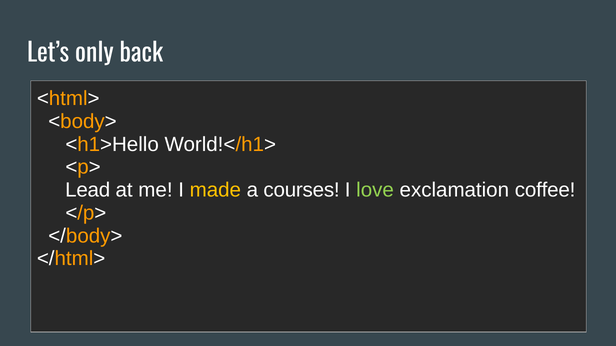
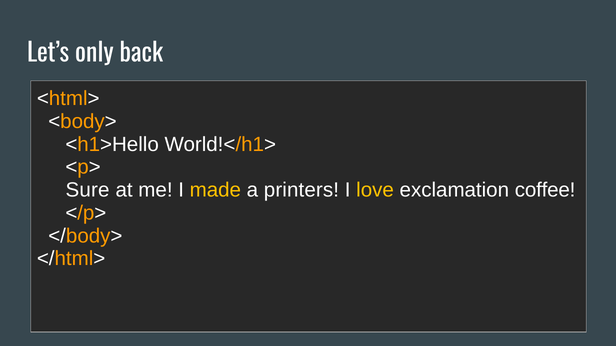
Lead: Lead -> Sure (88, 190)
courses: courses -> printers (301, 190)
love colour: light green -> yellow (375, 190)
